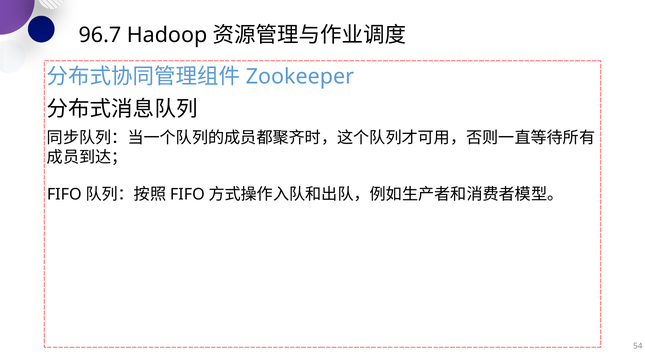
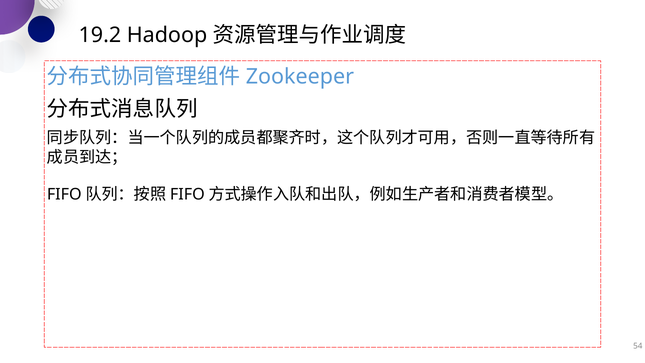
96.7: 96.7 -> 19.2 (100, 35)
